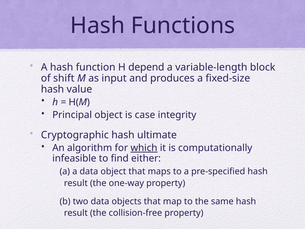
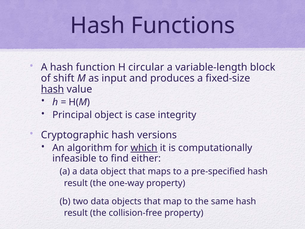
depend: depend -> circular (146, 67)
hash underline: none -> present (52, 89)
ultimate: ultimate -> versions (157, 135)
